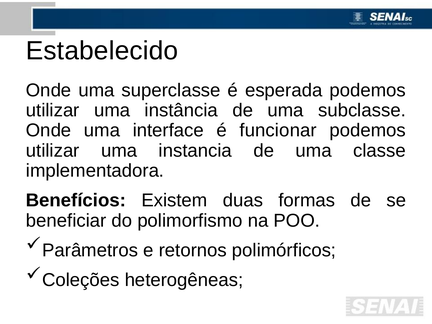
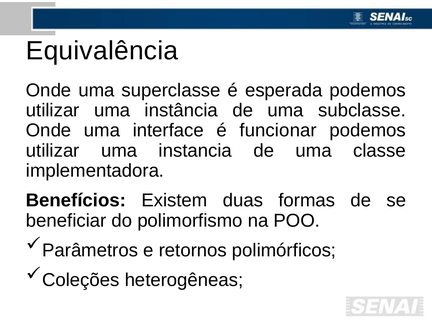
Estabelecido: Estabelecido -> Equivalência (102, 51)
